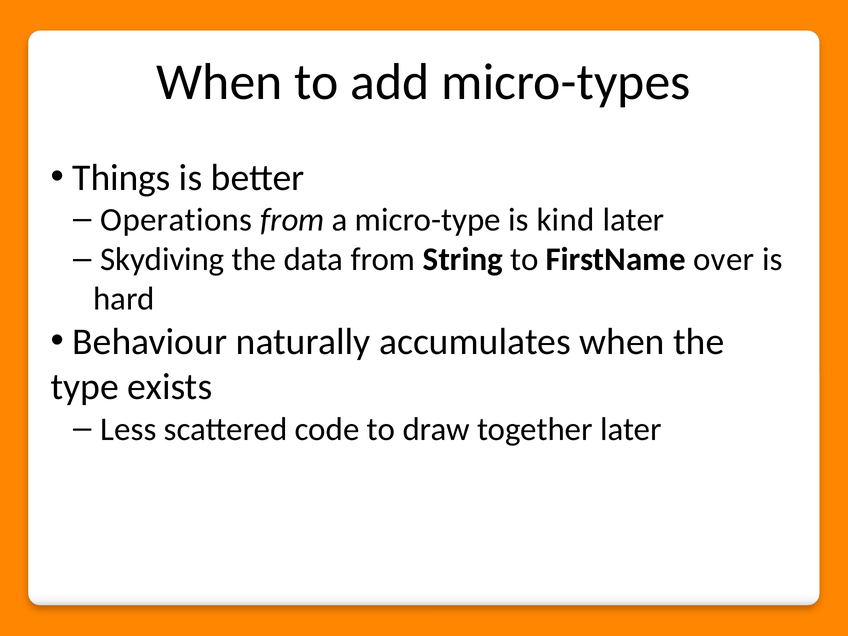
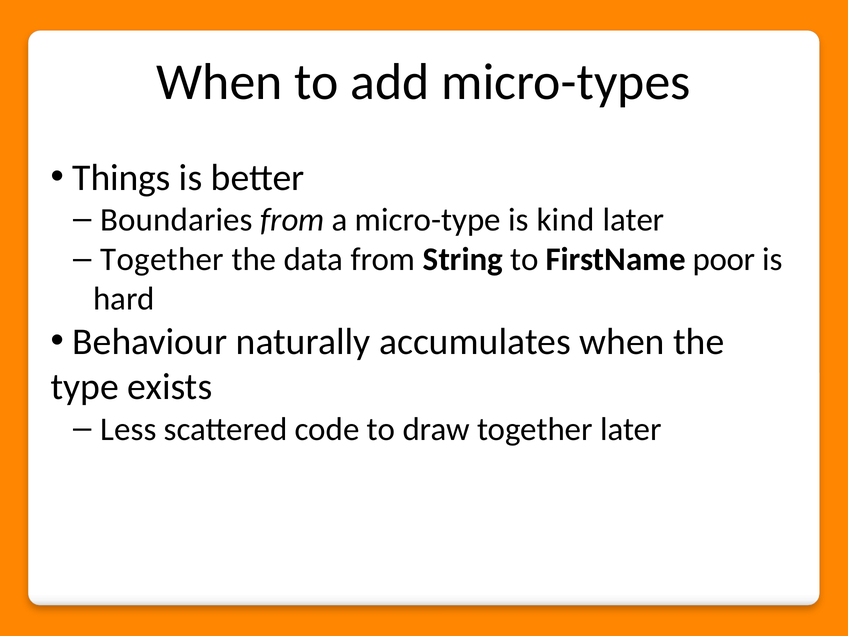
Operations: Operations -> Boundaries (177, 220)
Skydiving: Skydiving -> Together (162, 259)
over: over -> poor (724, 259)
